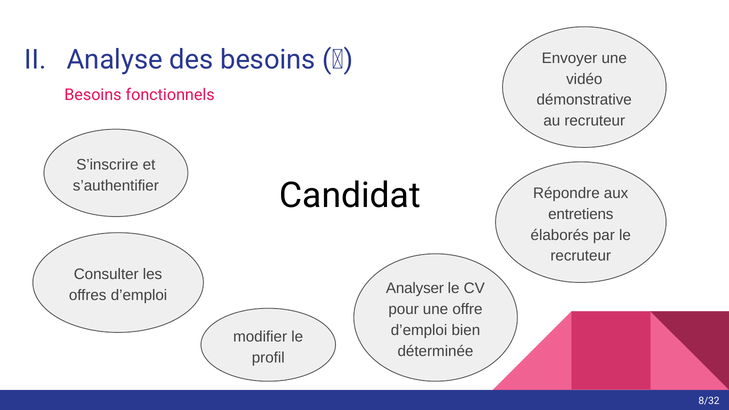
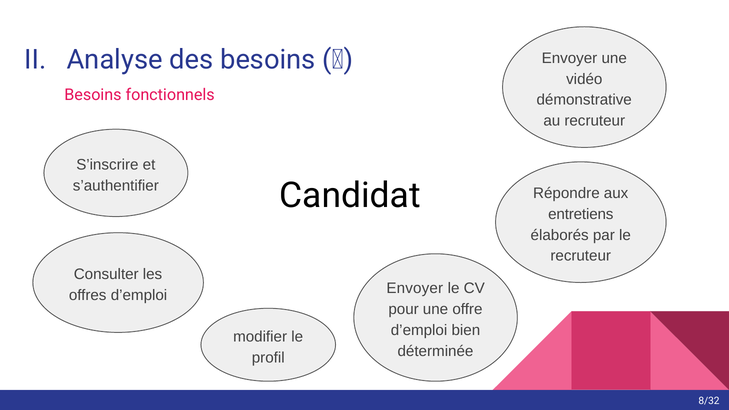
Analyser: Analyser -> Envoyer (415, 289)
